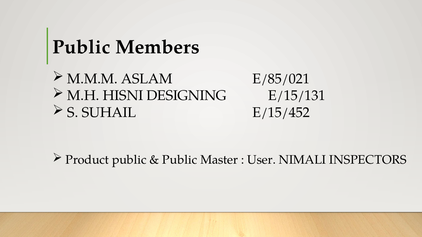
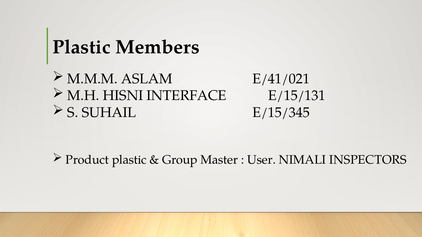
Public: Public -> Plastic (82, 47)
E/85/021: E/85/021 -> E/41/021 (281, 79)
DESIGNING: DESIGNING -> INTERFACE (187, 96)
E/15/452: E/15/452 -> E/15/345 (281, 113)
Product public: public -> plastic (129, 160)
Public: Public -> Group (180, 160)
